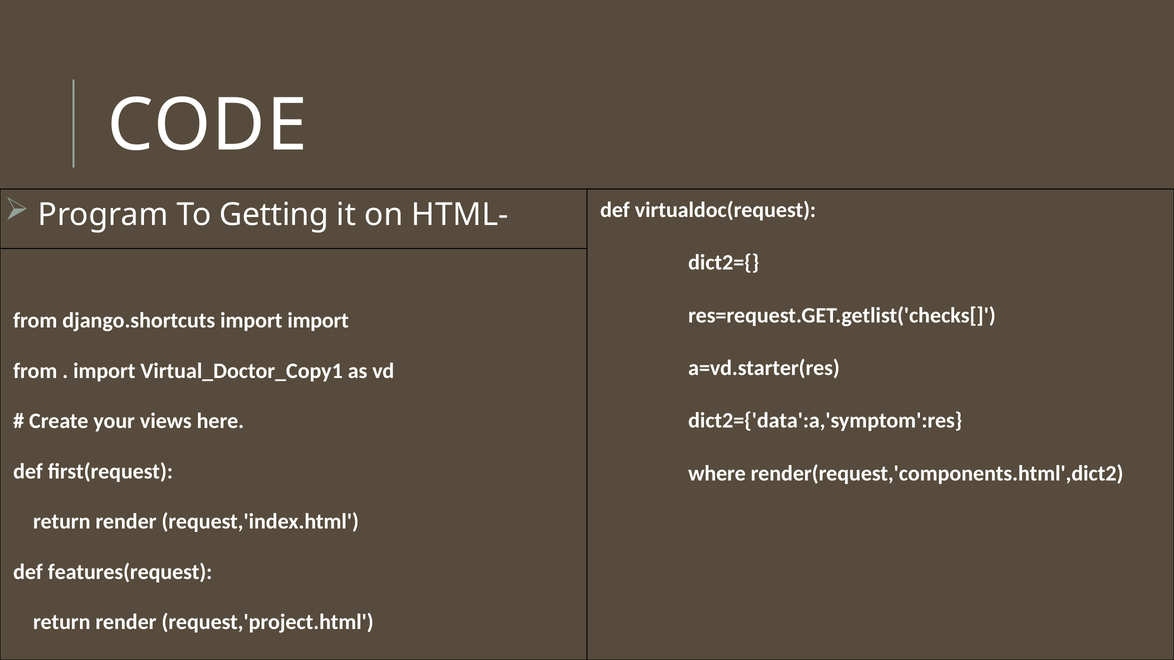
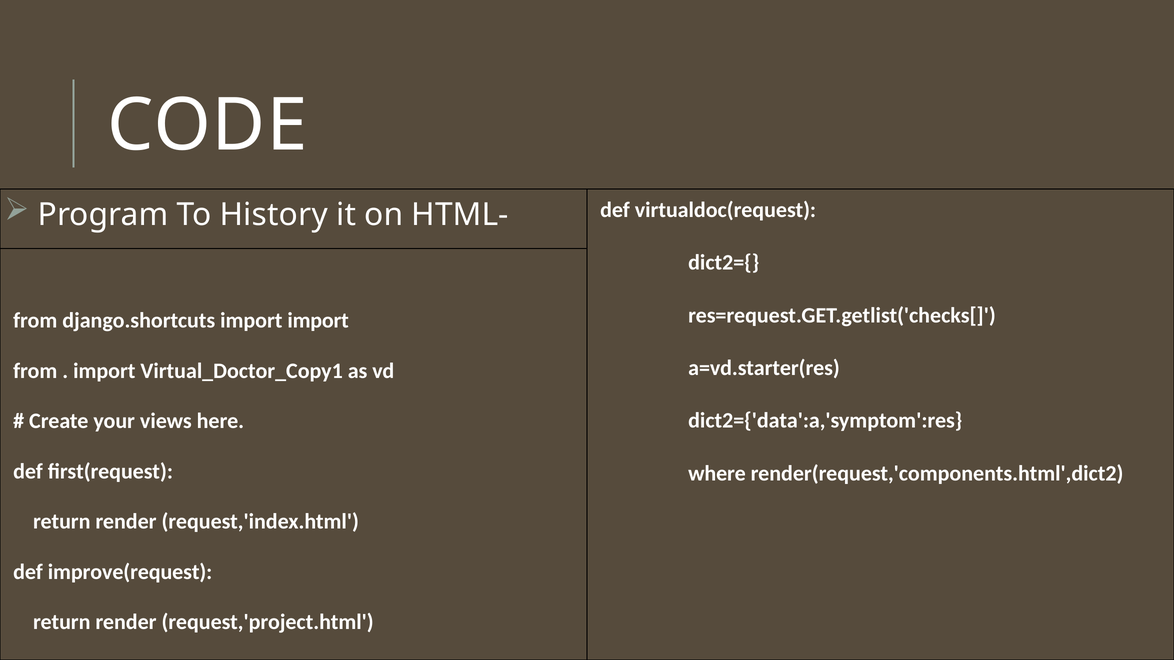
Getting: Getting -> History (274, 215)
features(request: features(request -> improve(request (130, 572)
